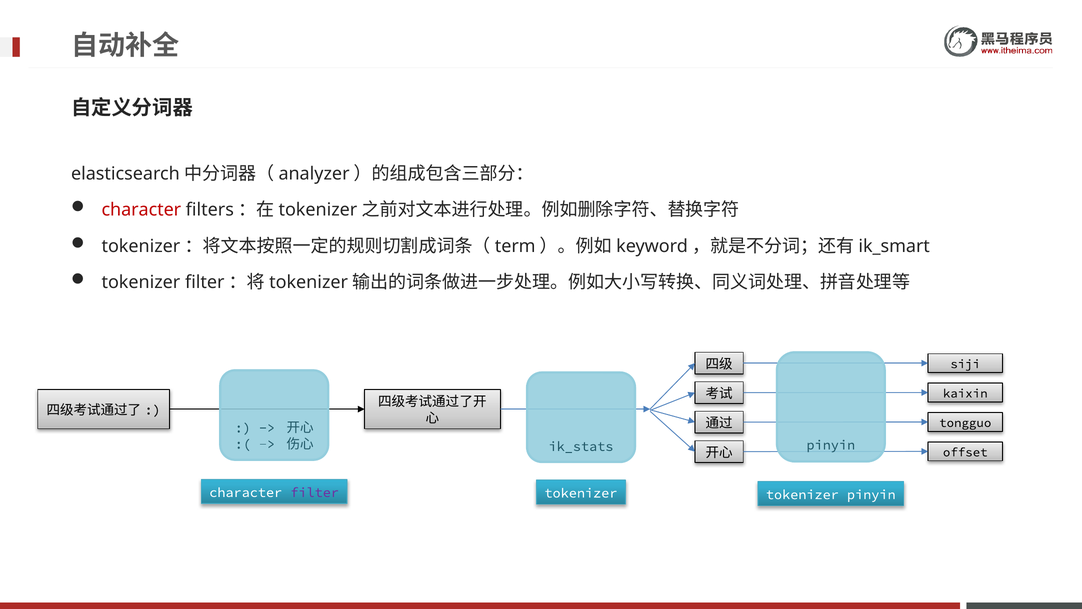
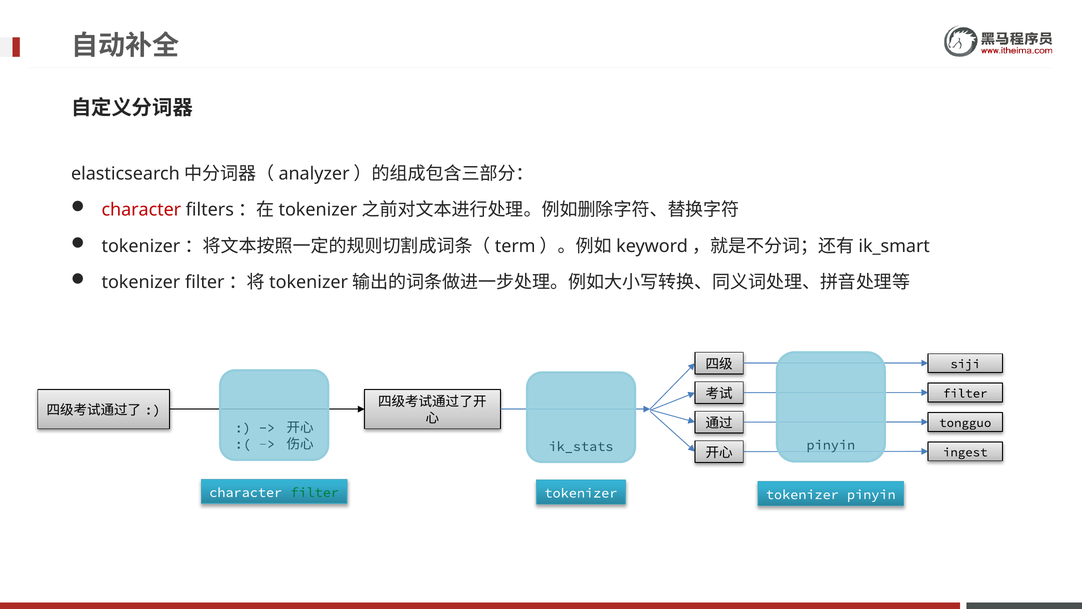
kaixin: kaixin -> filter (965, 393)
offset: offset -> ingest (965, 452)
filter colour: purple -> green (315, 492)
